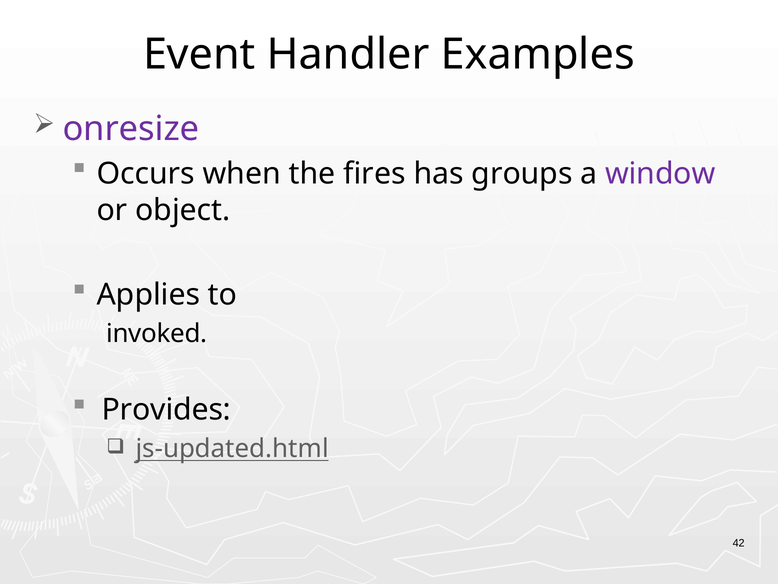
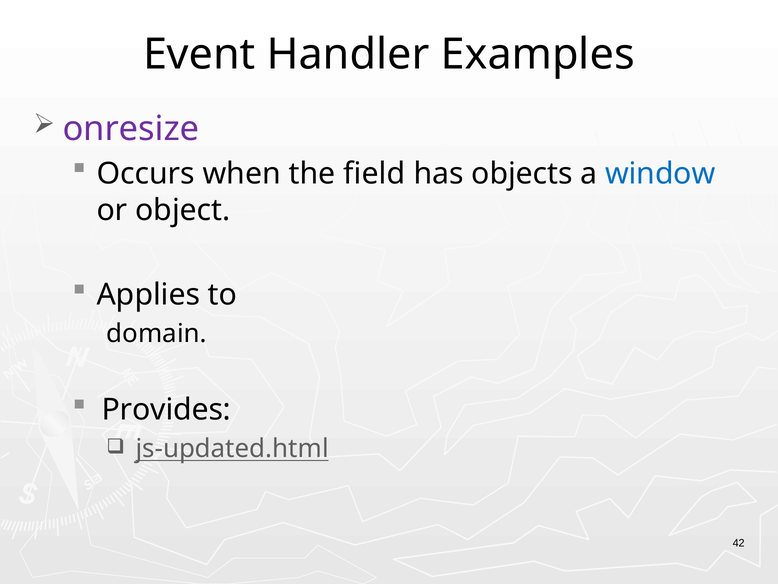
fires: fires -> field (374, 174)
groups: groups -> objects (522, 174)
window colour: purple -> blue (660, 174)
invoked: invoked -> domain (157, 333)
